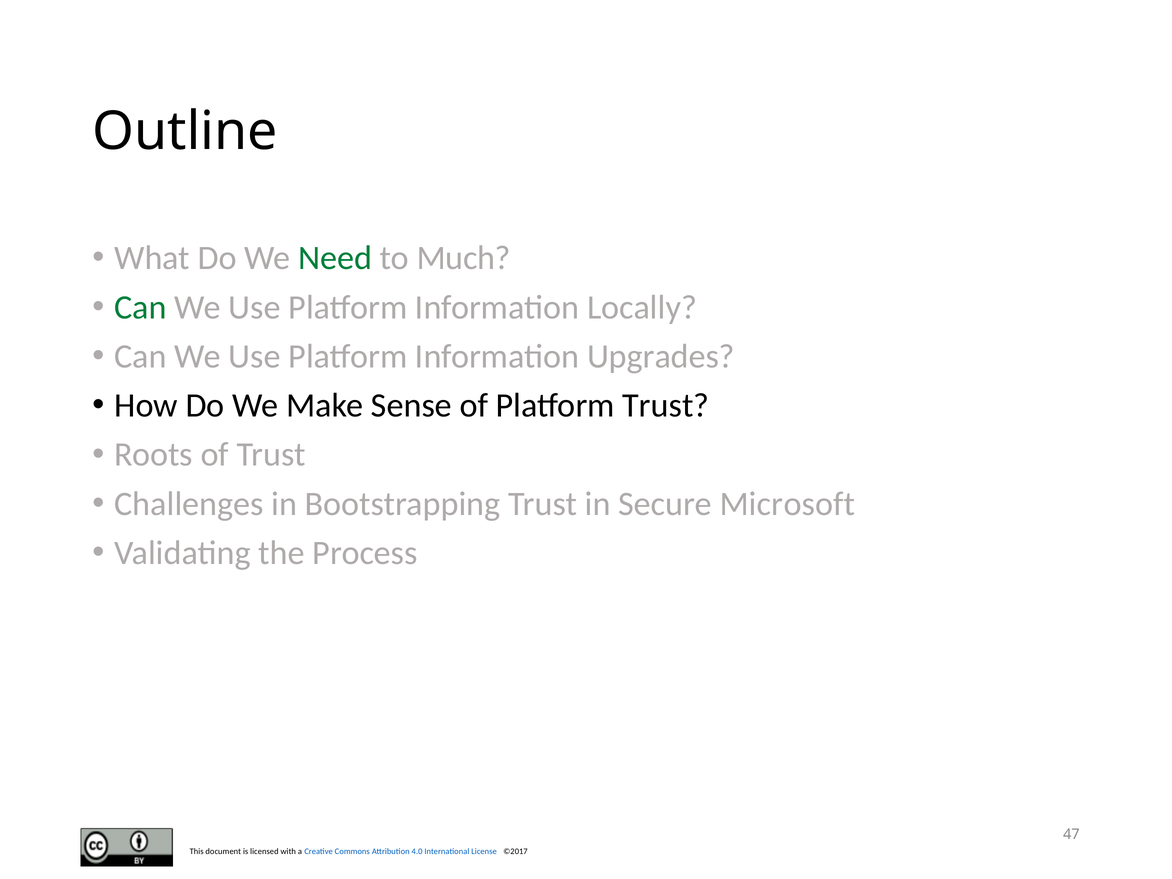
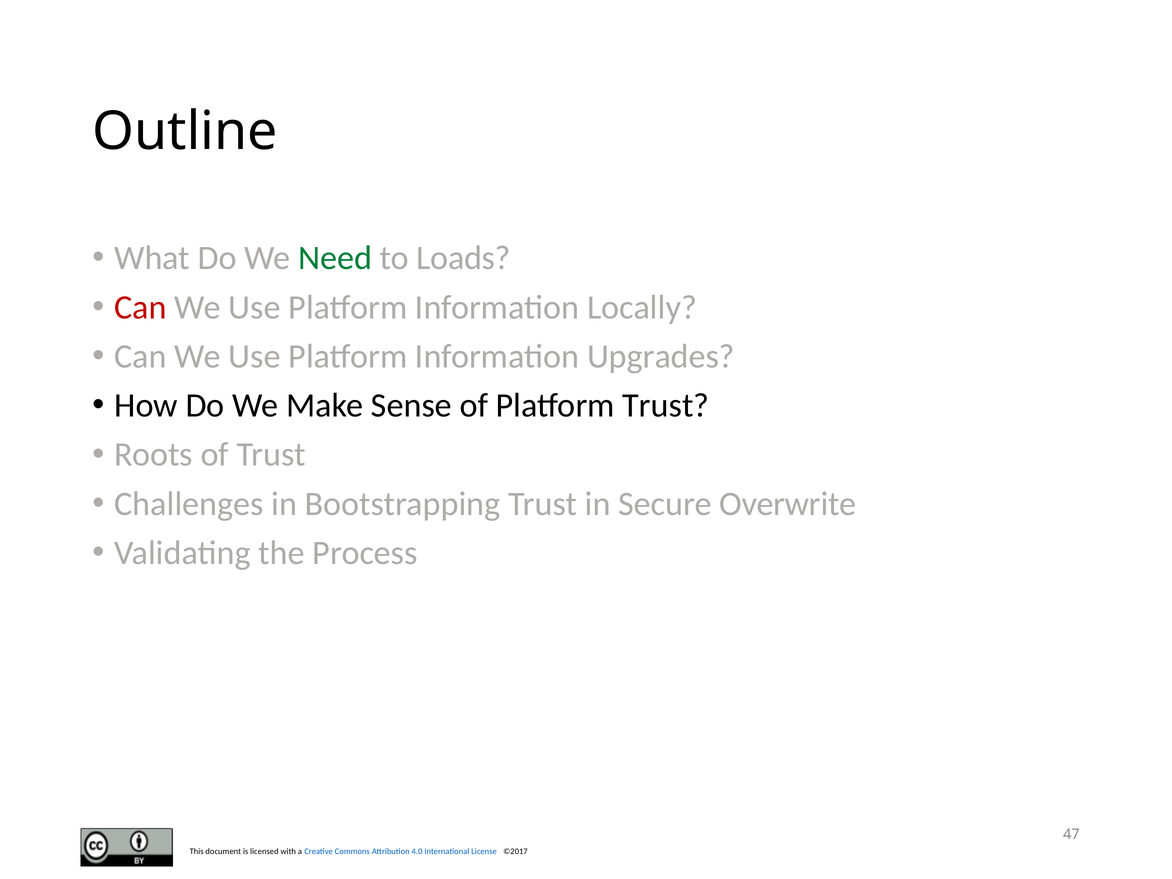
Much: Much -> Loads (464, 258)
Can colour: green -> red (141, 307)
Microsoft: Microsoft -> Overwrite (788, 504)
